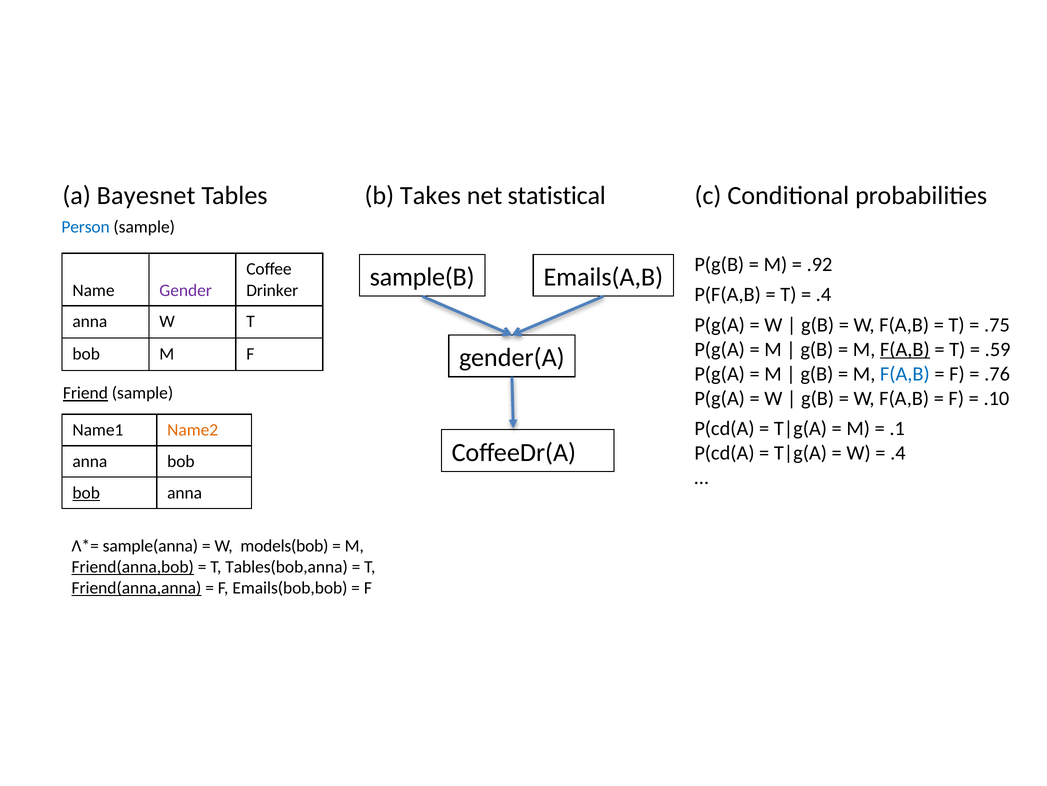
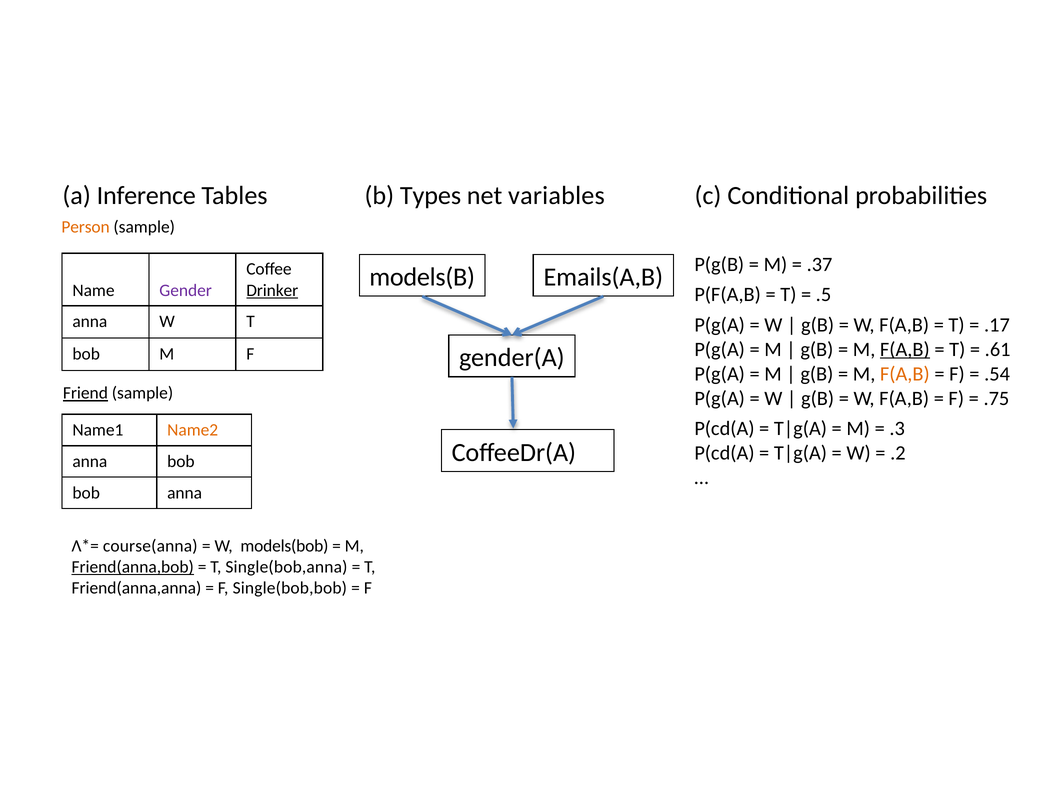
Bayesnet: Bayesnet -> Inference (146, 195)
Takes: Takes -> Types (431, 195)
statistical: statistical -> variables (556, 195)
Person colour: blue -> orange (86, 227)
.92: .92 -> .37 (820, 264)
sample(B: sample(B -> models(B (422, 277)
Drinker underline: none -> present (272, 290)
.4: .4 -> .5 (823, 294)
.75: .75 -> .17 (997, 325)
.59: .59 -> .61 (998, 349)
F(A,B colour: blue -> orange (905, 373)
.76: .76 -> .54 (997, 373)
.10: .10 -> .75 (996, 398)
.1: .1 -> .3 (897, 428)
.4: .4 -> .2 (898, 453)
bob underline: present -> none (86, 493)
sample(anna: sample(anna -> course(anna (150, 545)
Tables(bob,anna: Tables(bob,anna -> Single(bob,anna (286, 566)
Friend(anna,anna underline: present -> none (136, 587)
Emails(bob,bob: Emails(bob,bob -> Single(bob,bob (290, 587)
